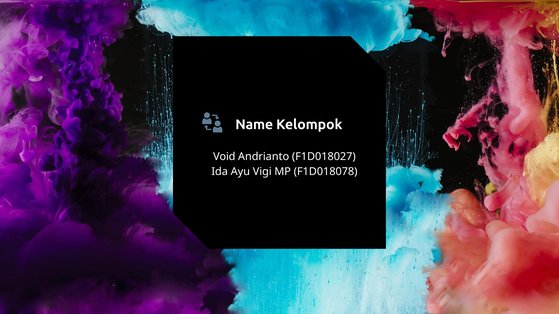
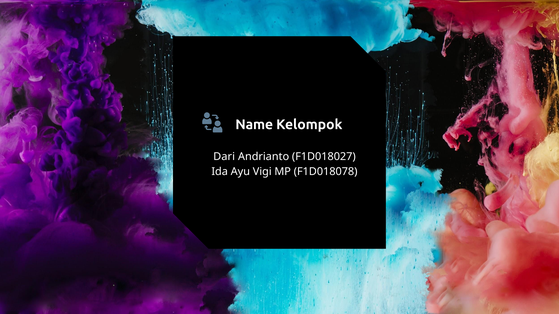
Void: Void -> Dari (224, 157)
